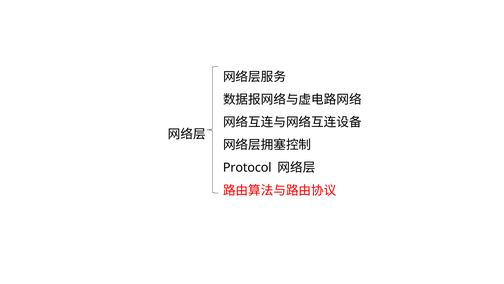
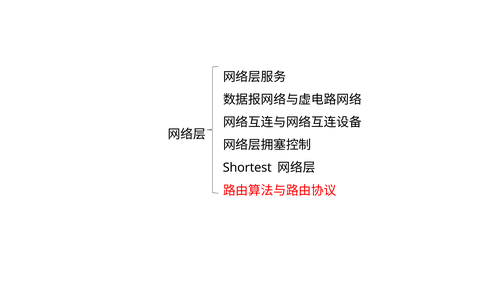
Protocol: Protocol -> Shortest (247, 168)
